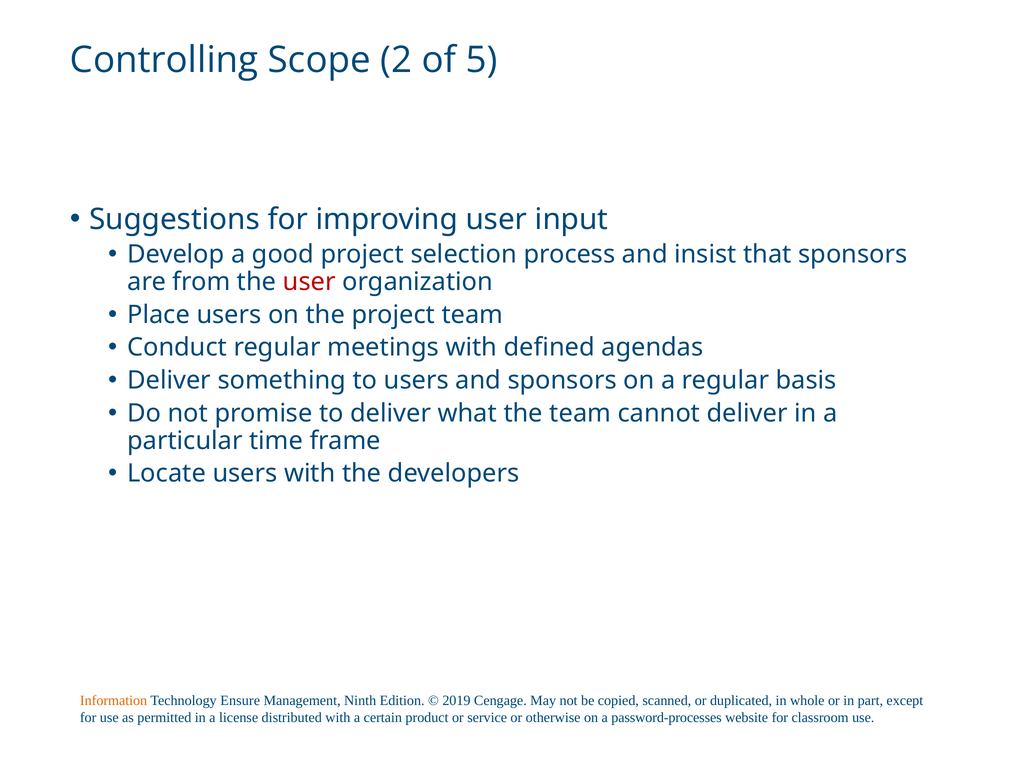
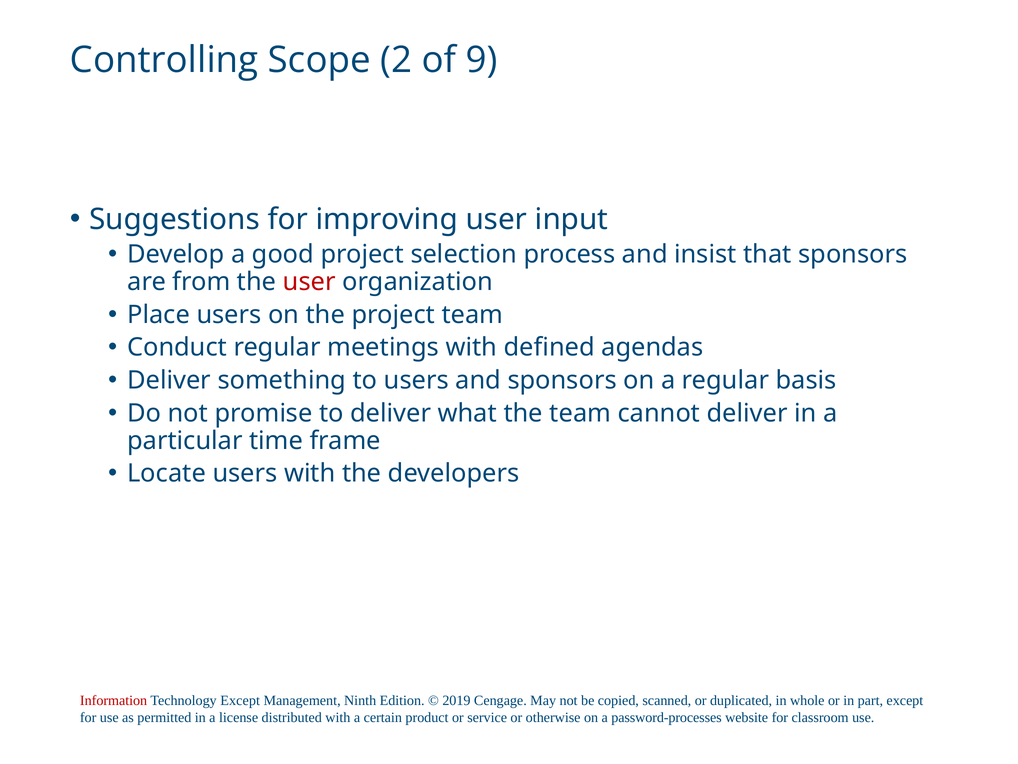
5: 5 -> 9 (482, 60)
Information colour: orange -> red (114, 700)
Technology Ensure: Ensure -> Except (240, 700)
